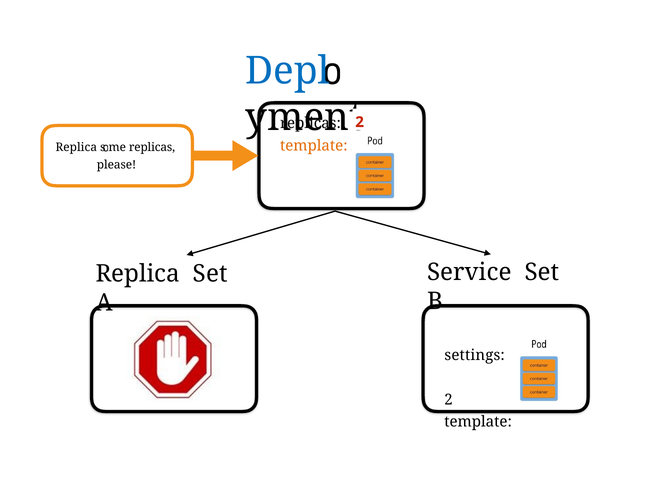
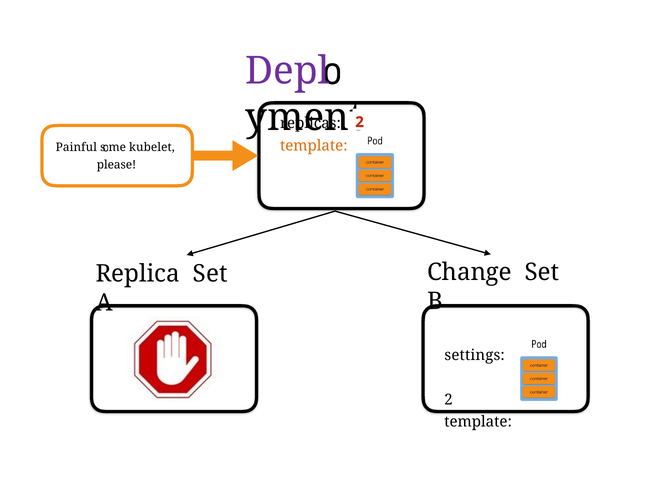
Depl colour: blue -> purple (288, 71)
Replica: Replica -> Painful (76, 147)
me replicas: replicas -> kubelet (152, 147)
Service: Service -> Change (470, 272)
